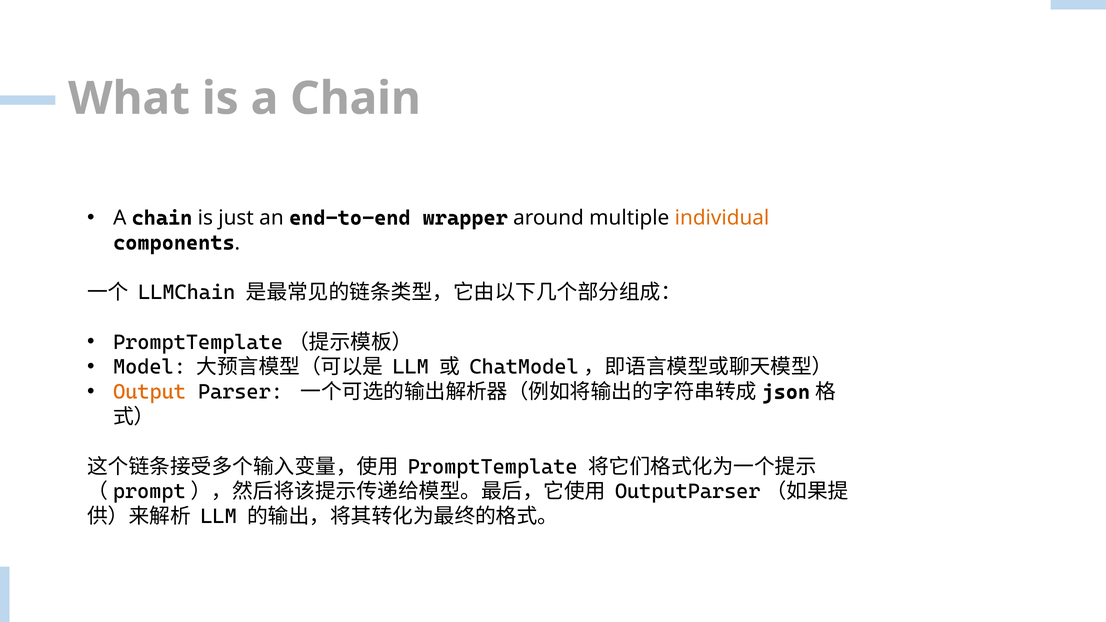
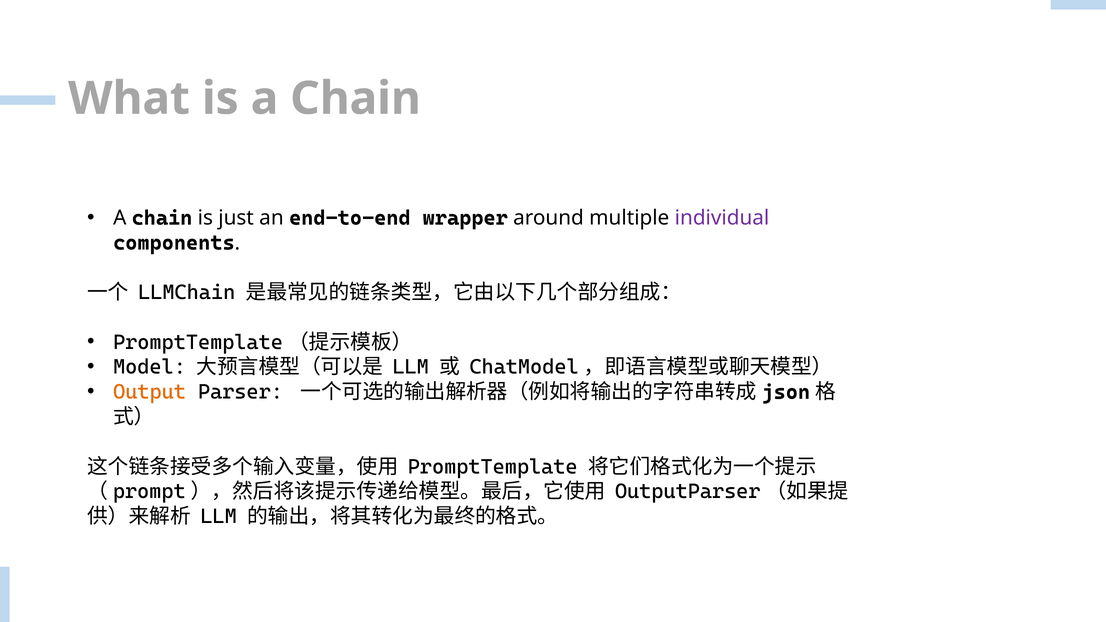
individual colour: orange -> purple (722, 218)
